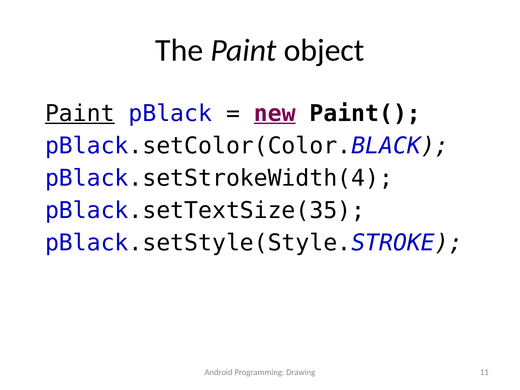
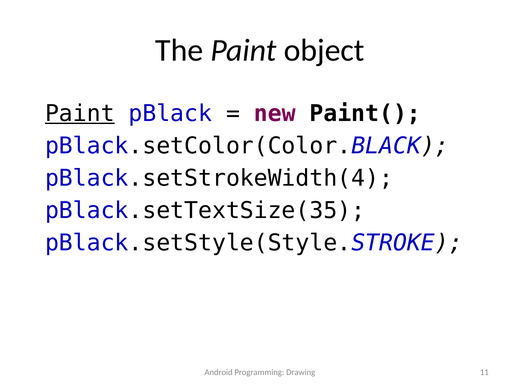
new underline: present -> none (275, 113)
